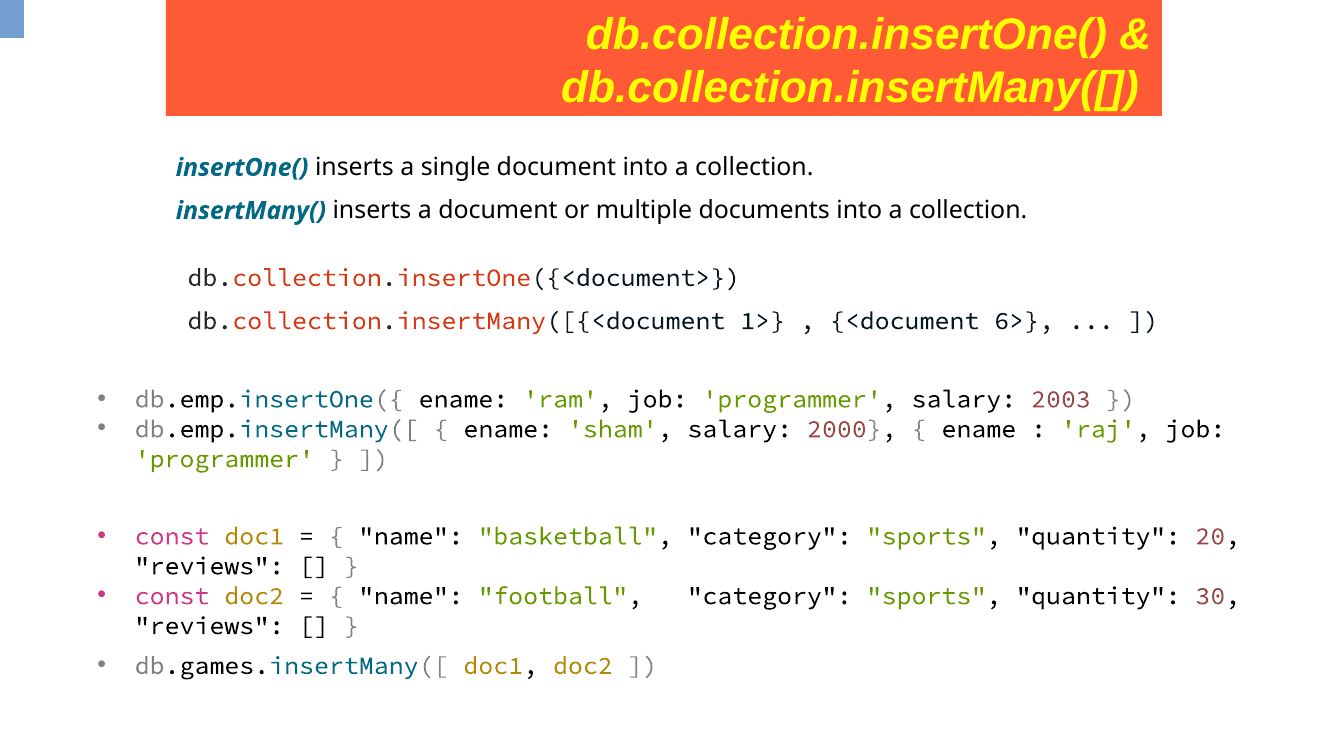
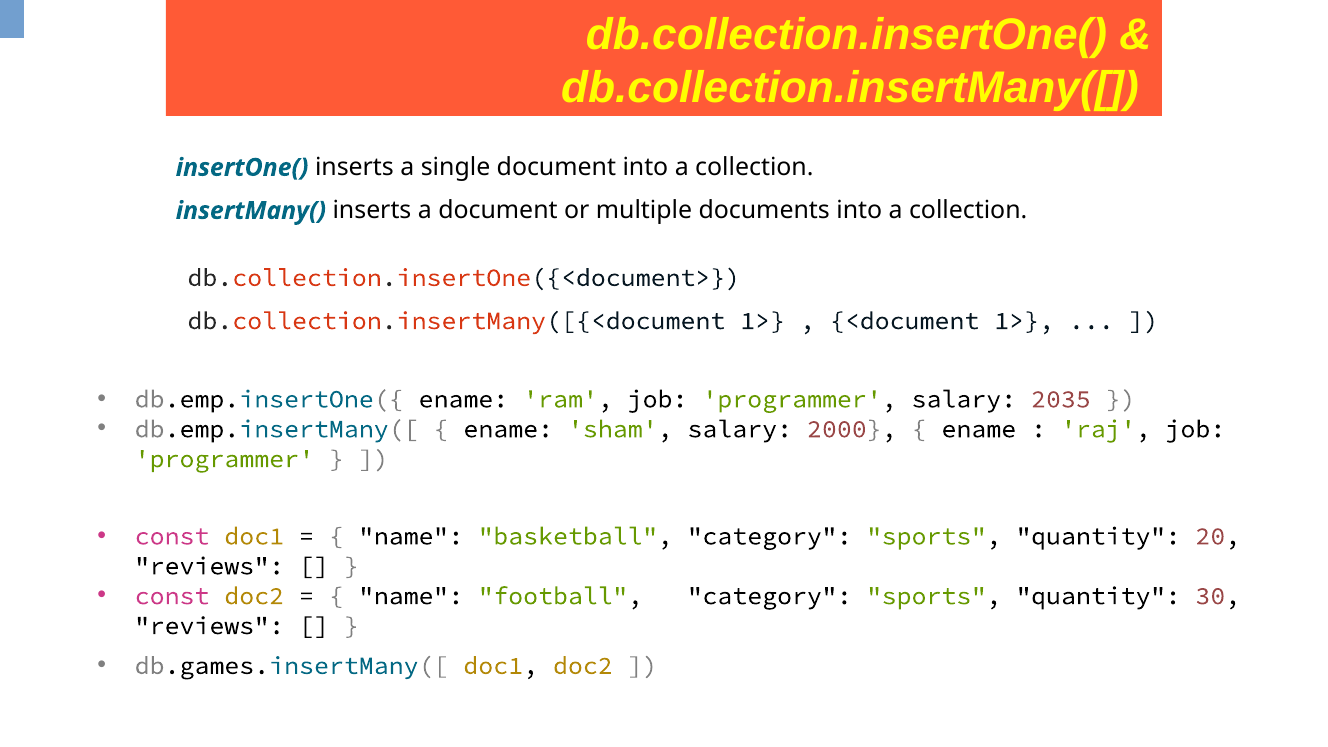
<document 6>: 6> -> 1> (1024, 321)
2003: 2003 -> 2035 (1061, 399)
